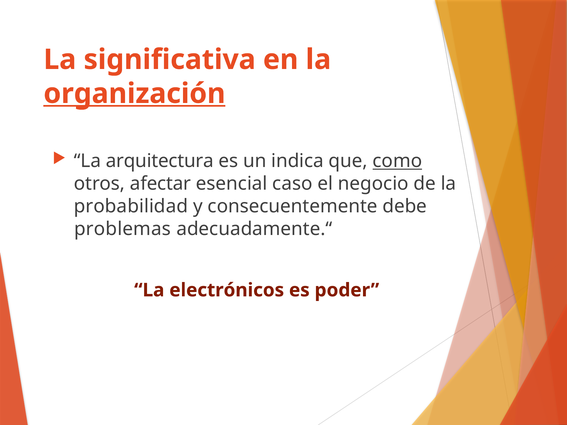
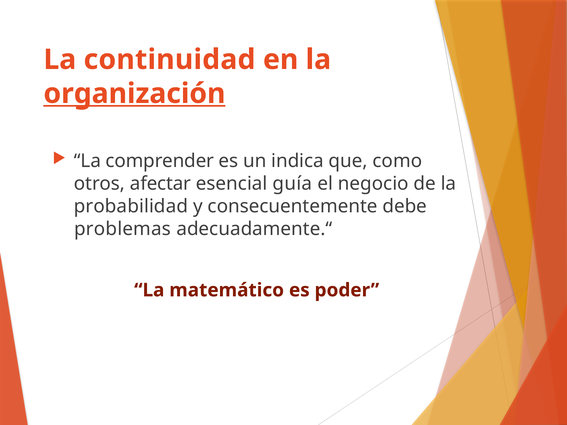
significativa: significativa -> continuidad (170, 60)
arquitectura: arquitectura -> comprender (160, 161)
como underline: present -> none (397, 161)
caso: caso -> guía (292, 184)
electrónicos: electrónicos -> matemático (227, 290)
